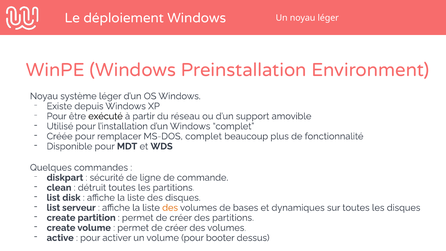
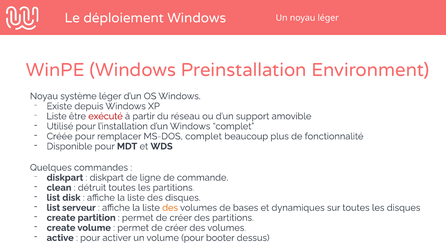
Pour: Pour -> Liste (57, 116)
exécuté colour: black -> red (106, 116)
sécurité: sécurité -> diskpart (107, 178)
